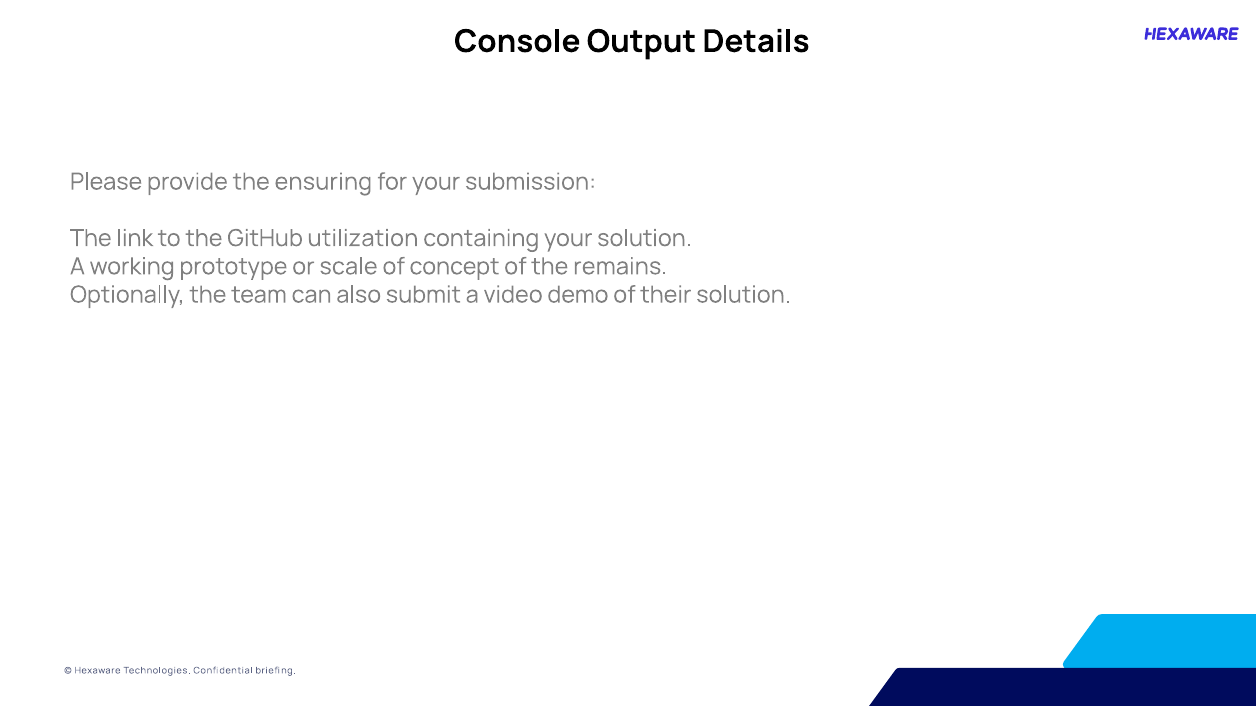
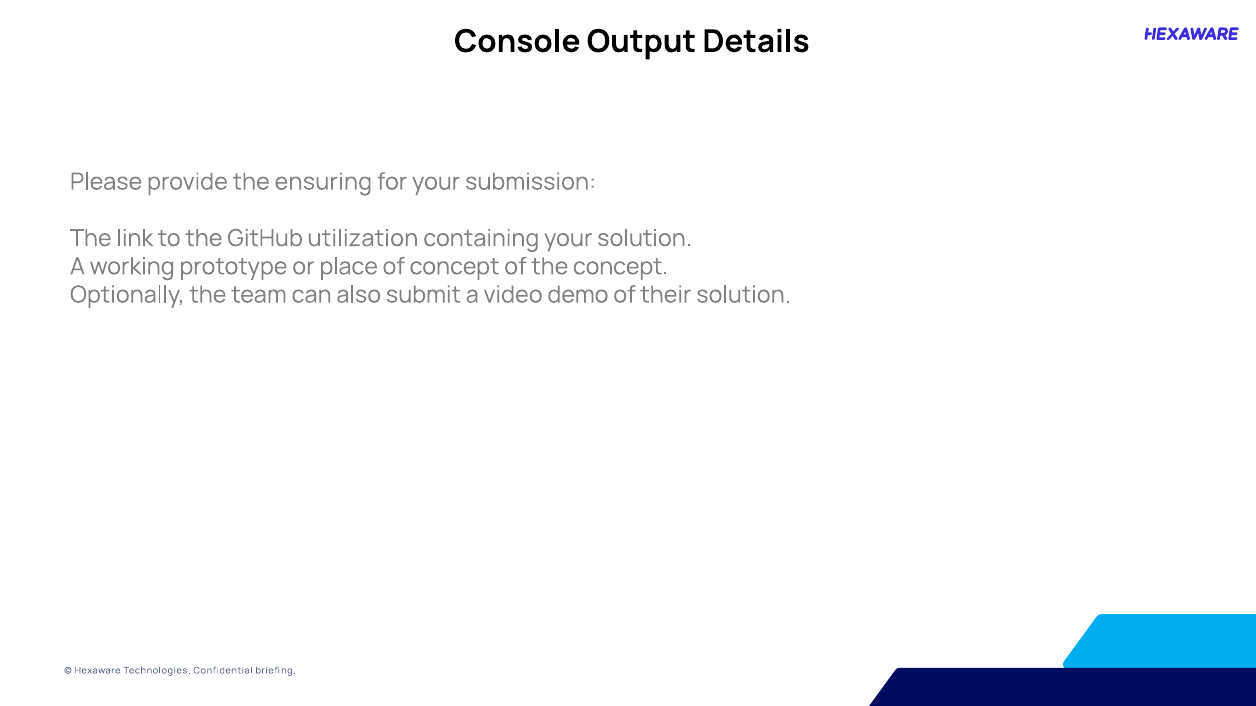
scale: scale -> place (349, 267)
the remains: remains -> concept (621, 267)
